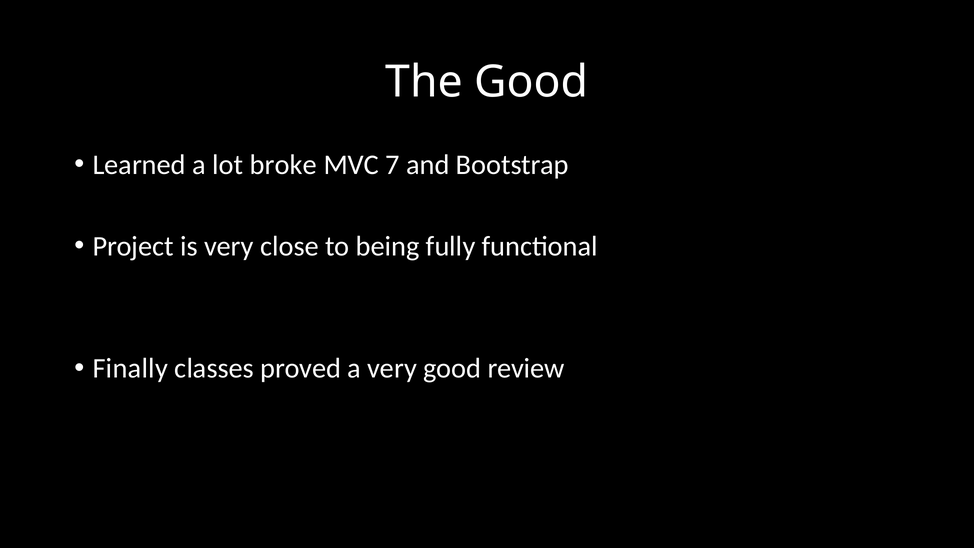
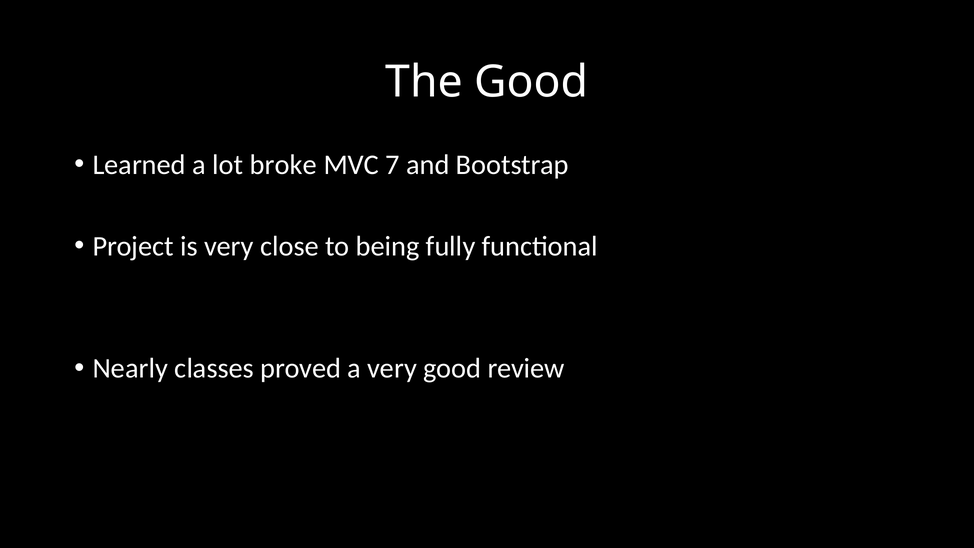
Finally: Finally -> Nearly (130, 368)
